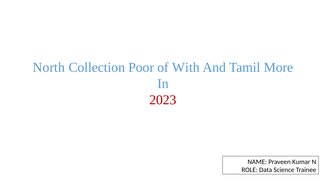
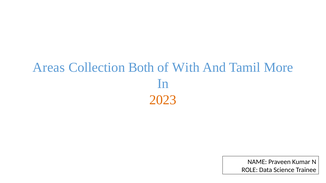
North: North -> Areas (49, 67)
Poor: Poor -> Both (141, 67)
2023 colour: red -> orange (163, 100)
